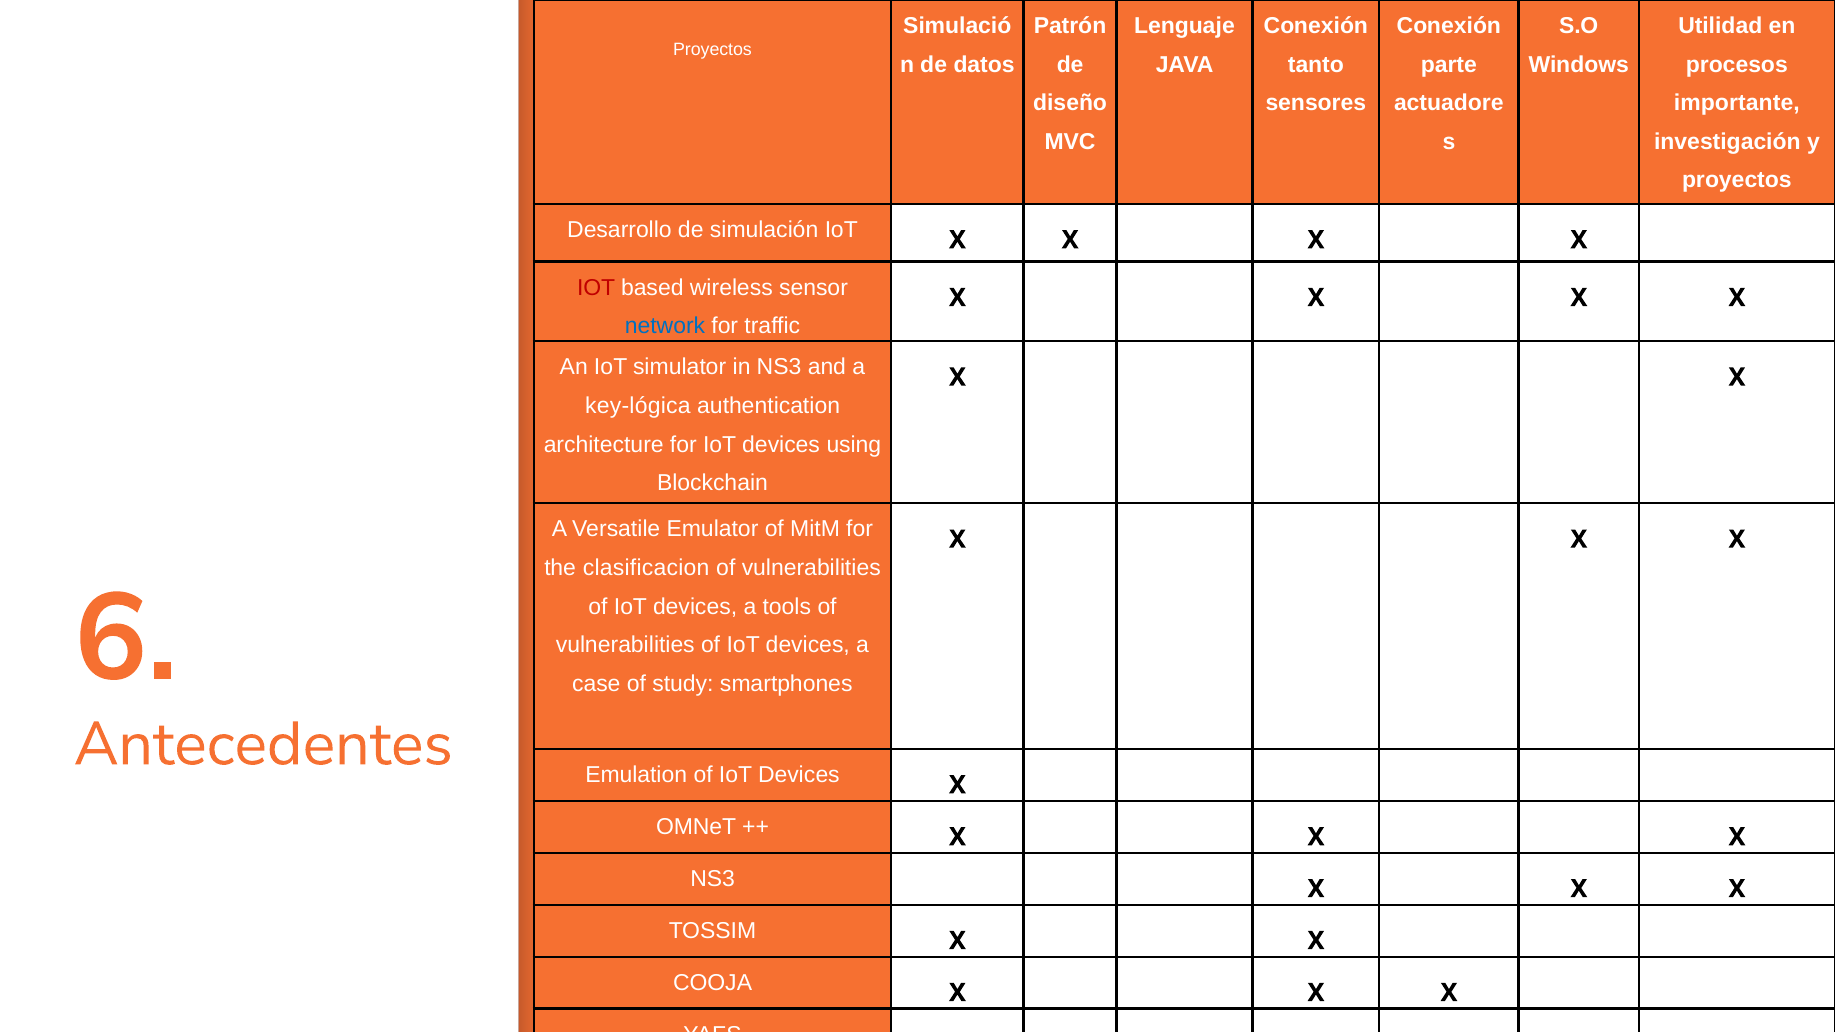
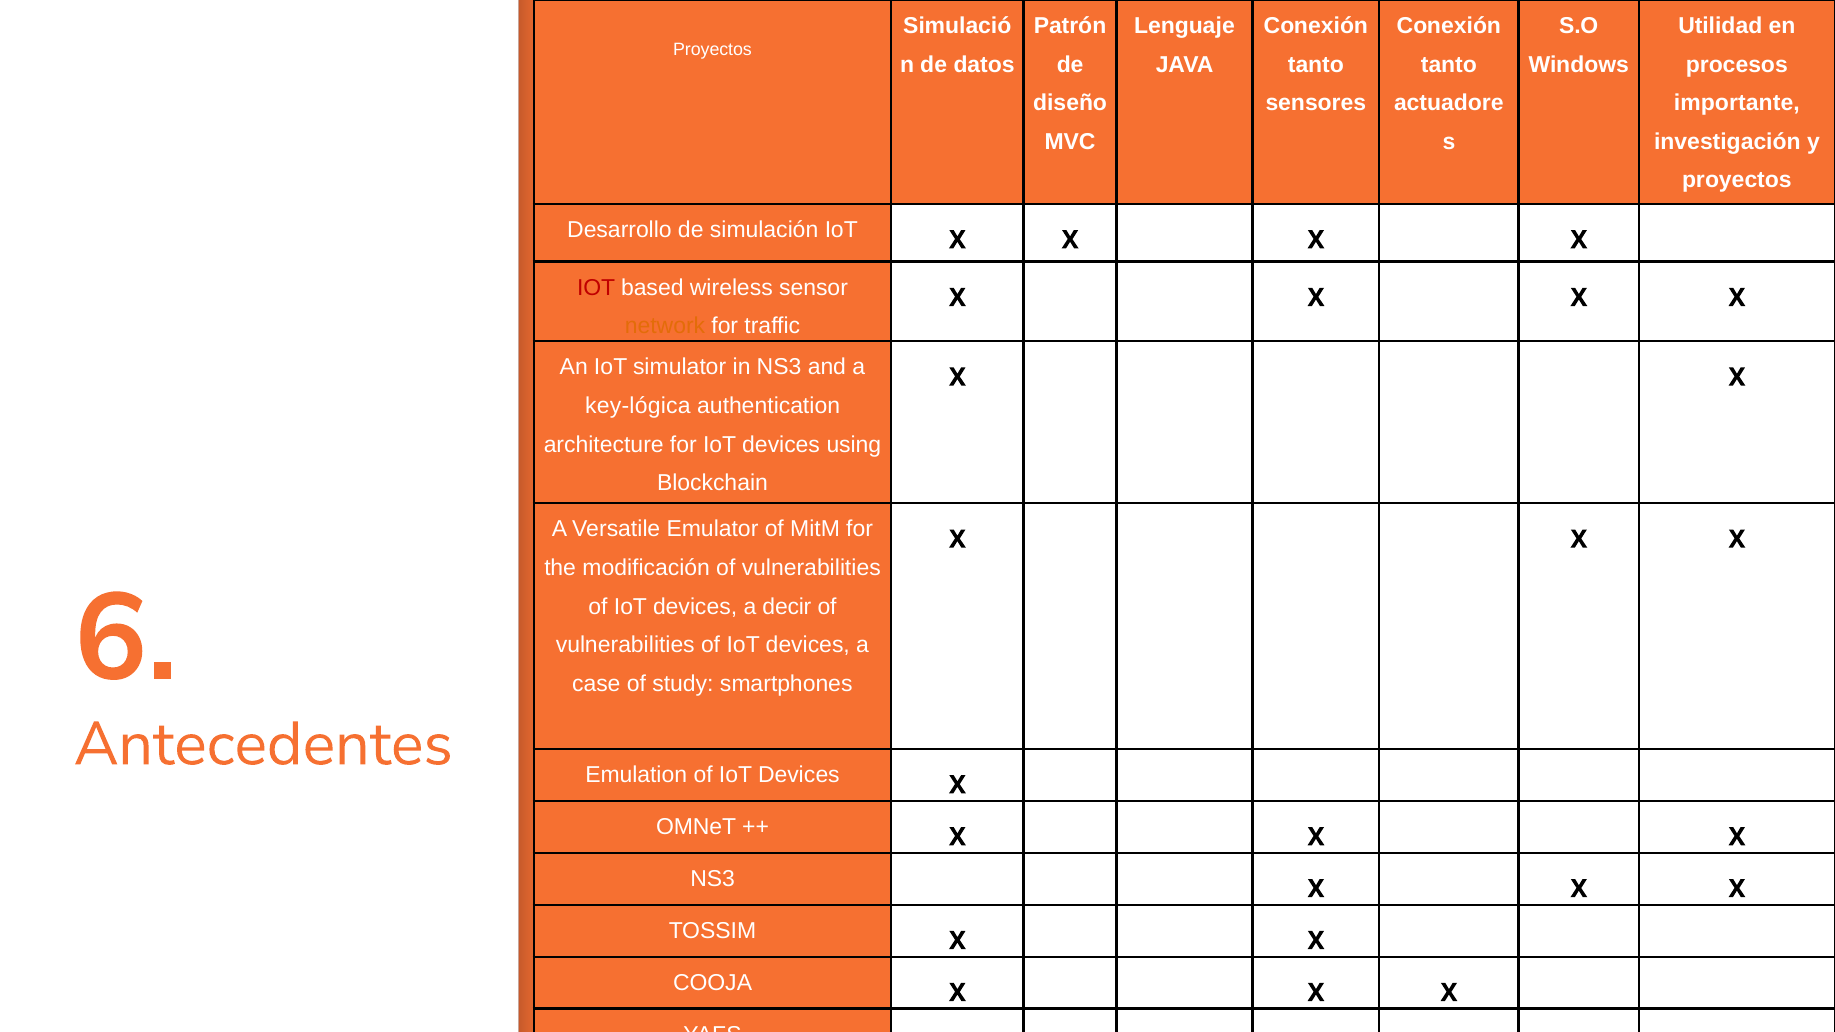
parte: parte -> tanto (1449, 65)
network colour: blue -> orange (665, 326)
clasificacion: clasificacion -> modificación (646, 568)
tools: tools -> decir (787, 607)
